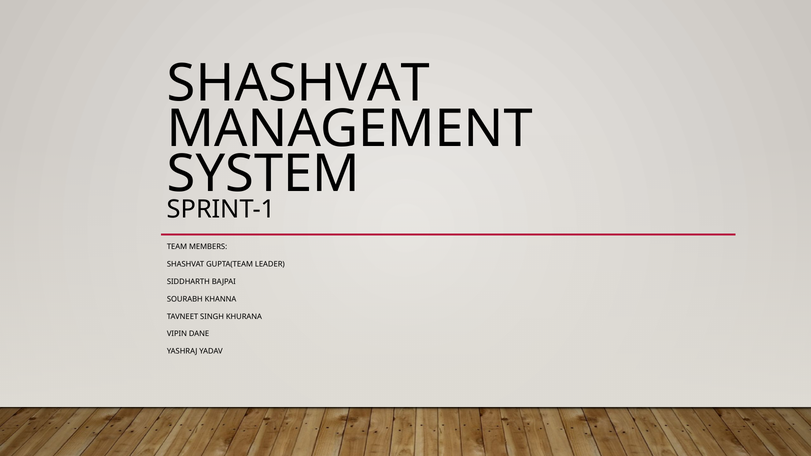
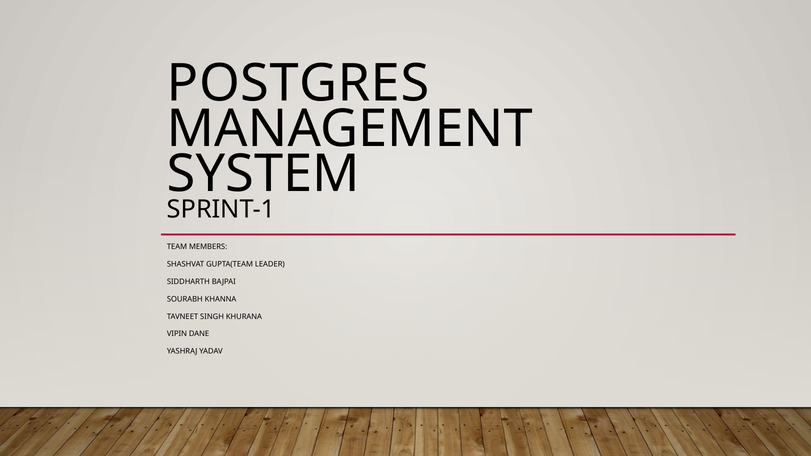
SHASHVAT: SHASHVAT -> POSTGRES (298, 84)
